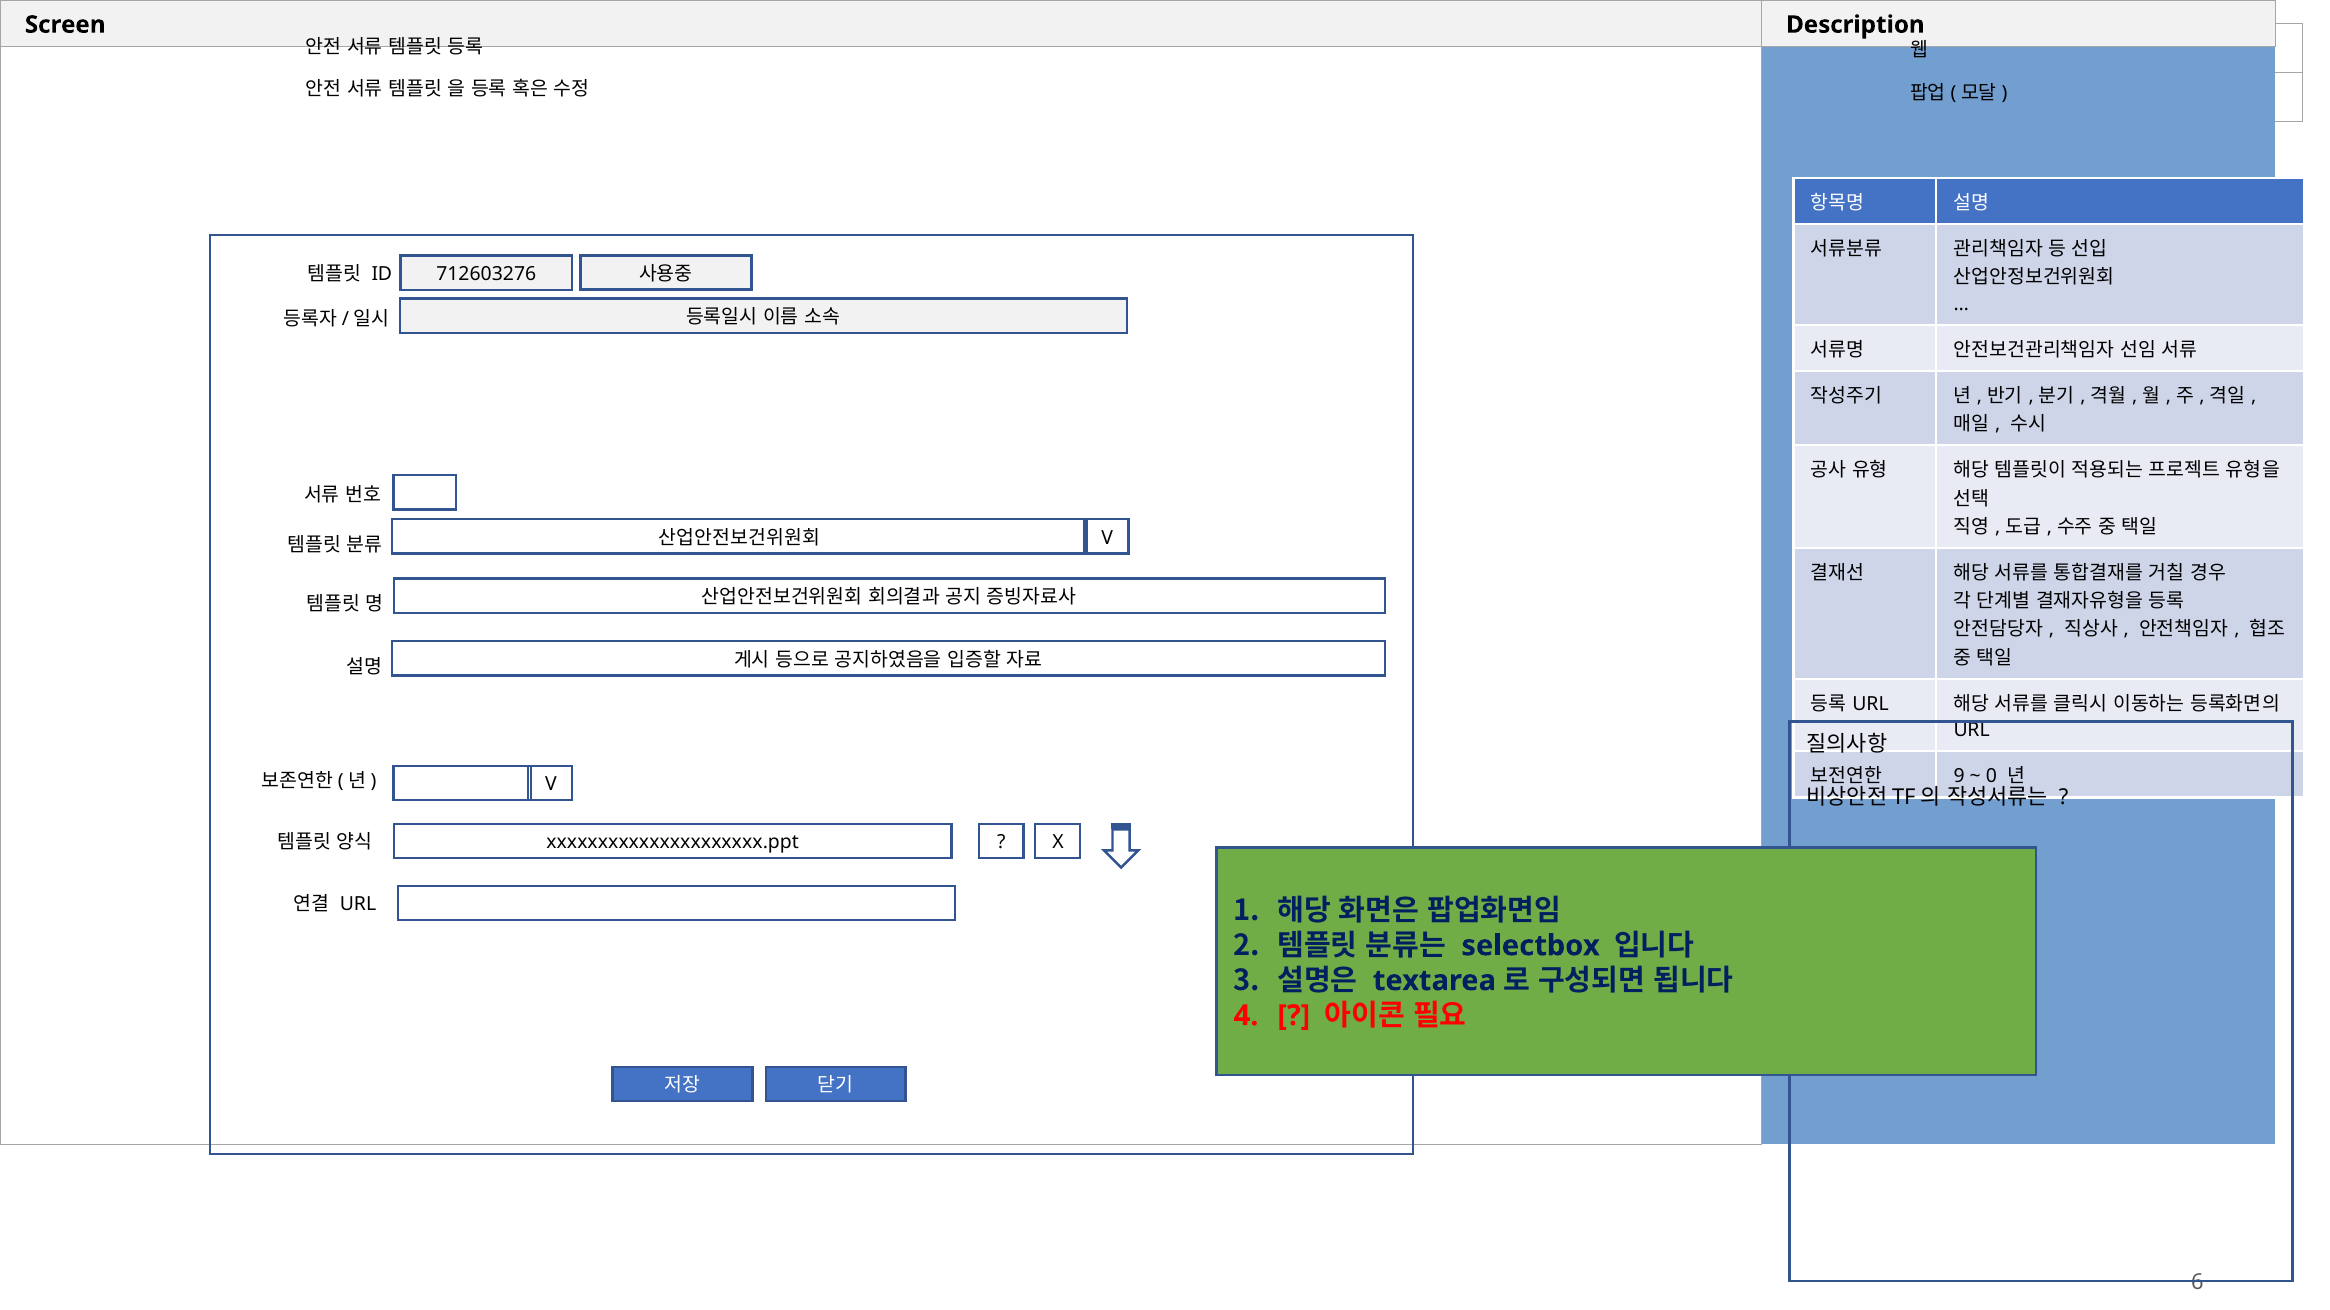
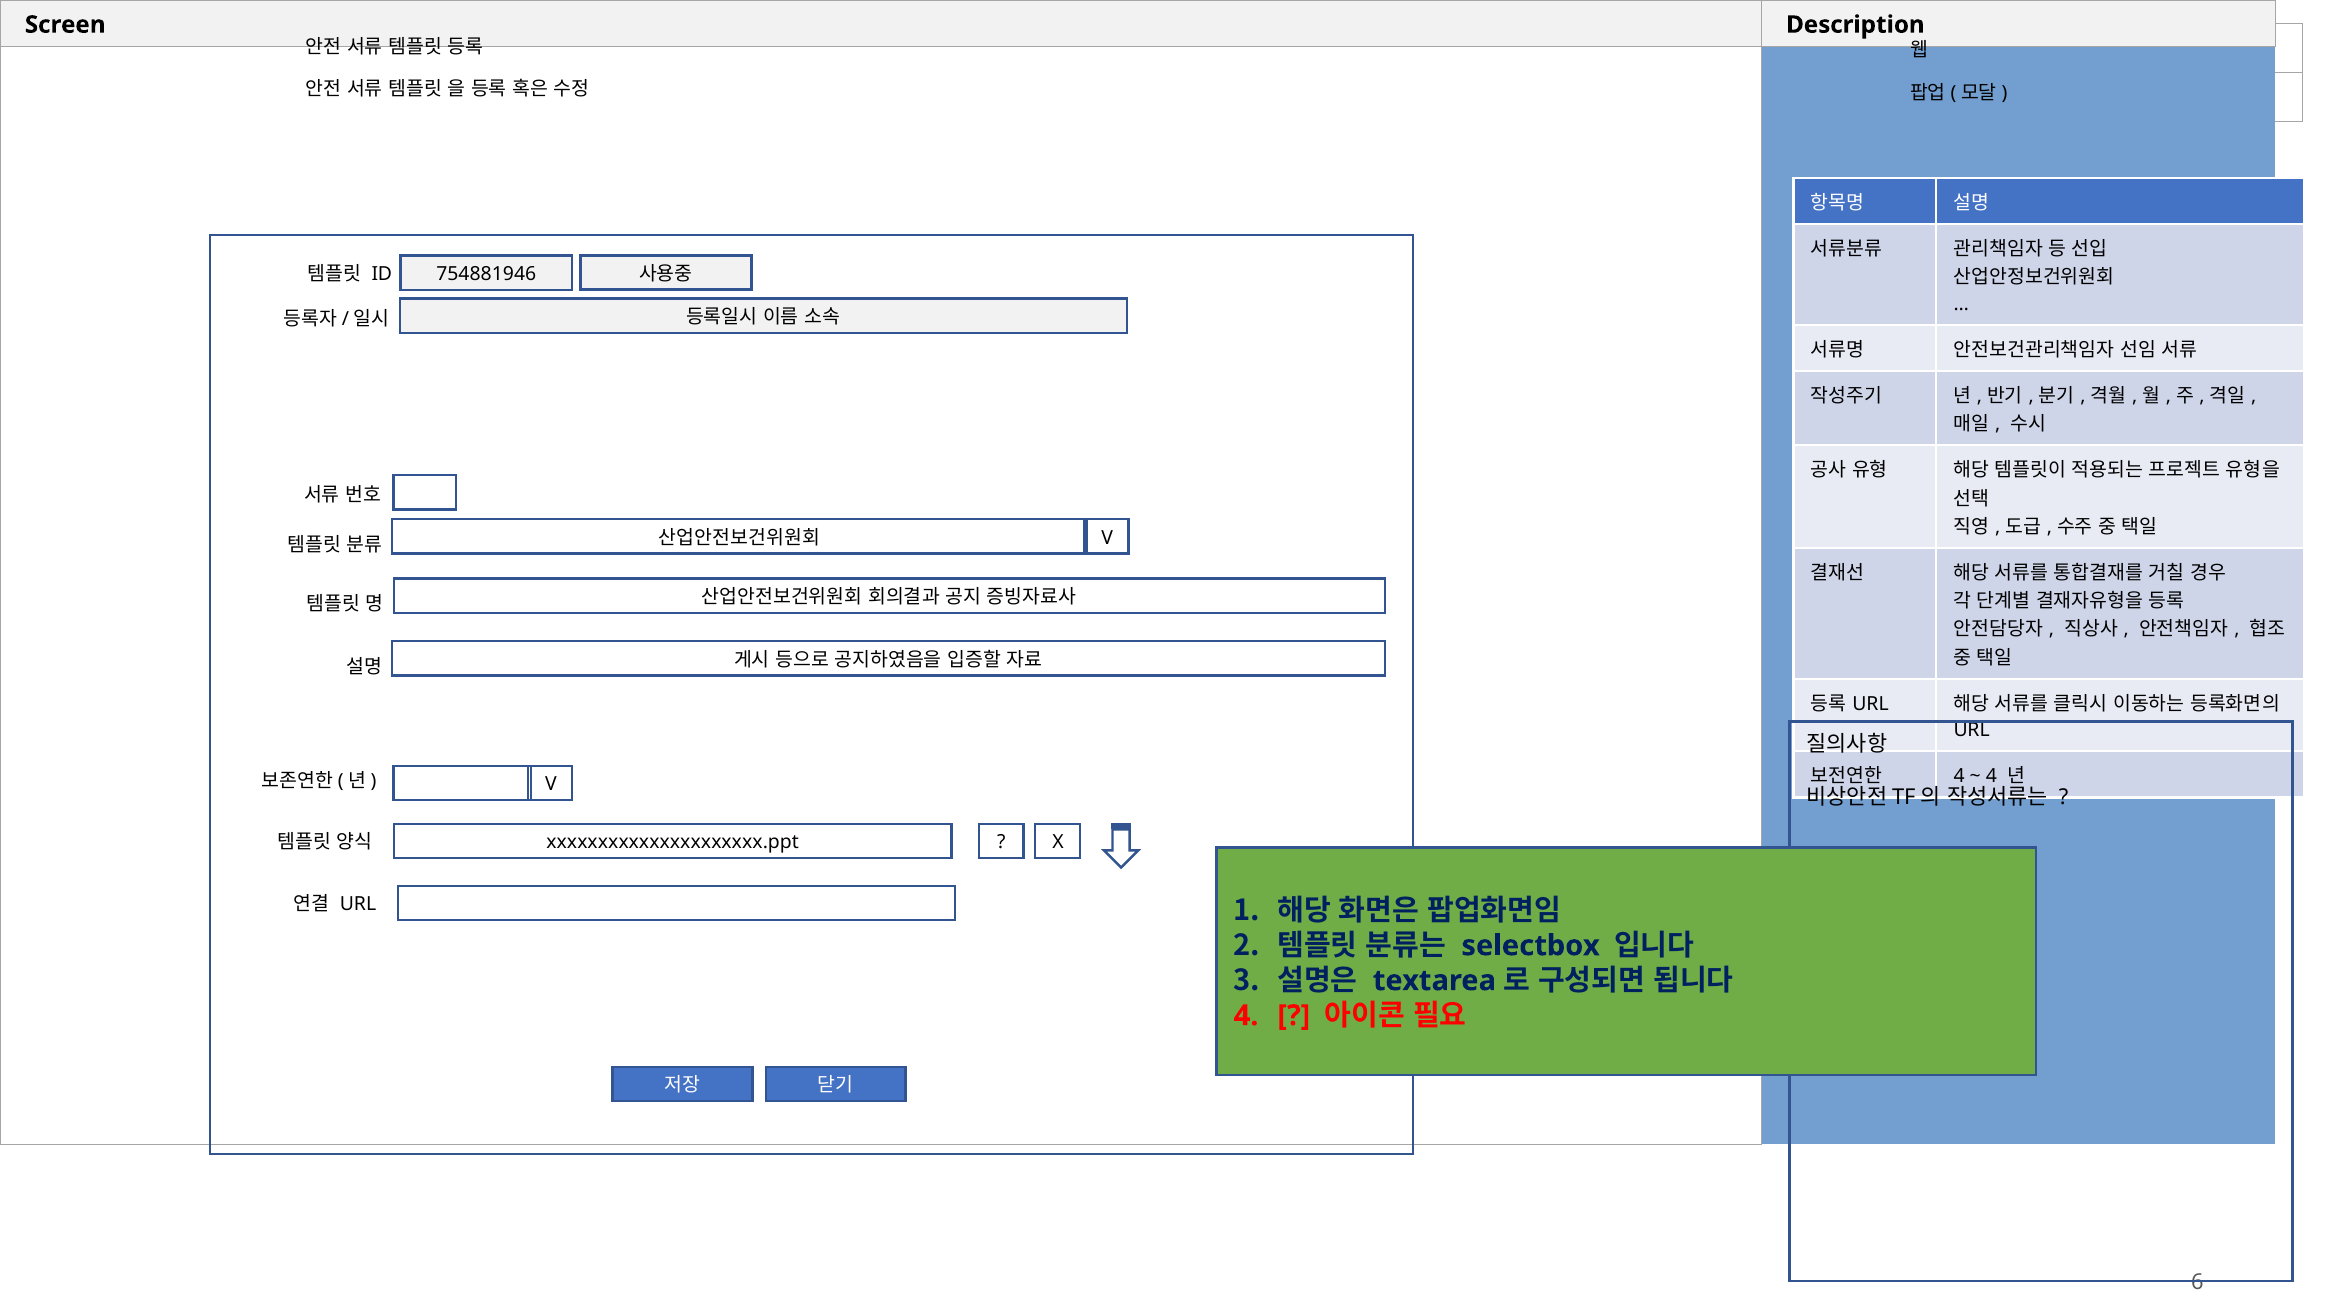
712603276: 712603276 -> 754881946 (486, 274)
9: 9 -> 4 (1959, 777)
0: 0 -> 4 (1991, 777)
